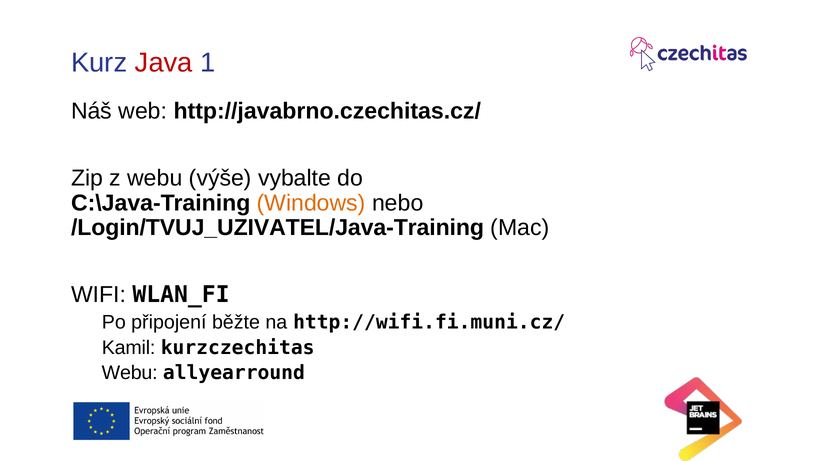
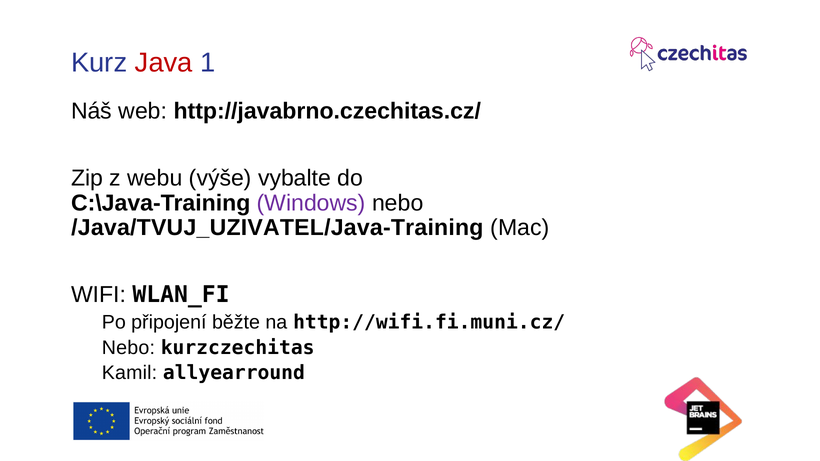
Windows colour: orange -> purple (311, 203)
/Login/TVUJ_UZIVATEL/Java-Training: /Login/TVUJ_UZIVATEL/Java-Training -> /Java/TVUJ_UZIVATEL/Java-Training (277, 228)
Kamil: Kamil -> Nebo (128, 348)
Webu: Webu -> Kamil (129, 373)
